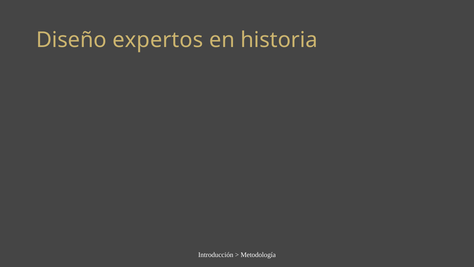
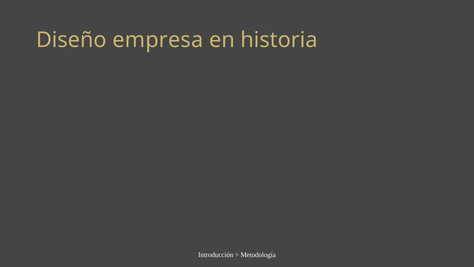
expertos: expertos -> empresa (158, 40)
